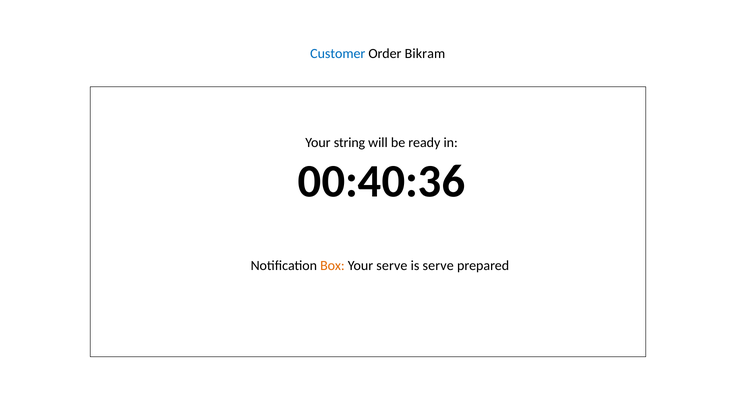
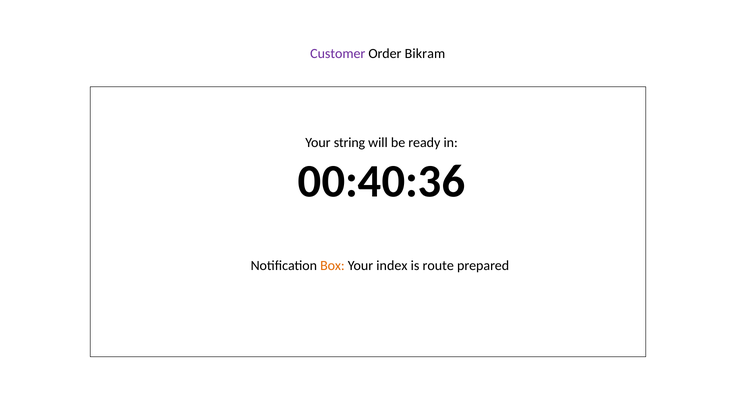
Customer colour: blue -> purple (338, 54)
Your serve: serve -> index (392, 266)
is serve: serve -> route (438, 266)
